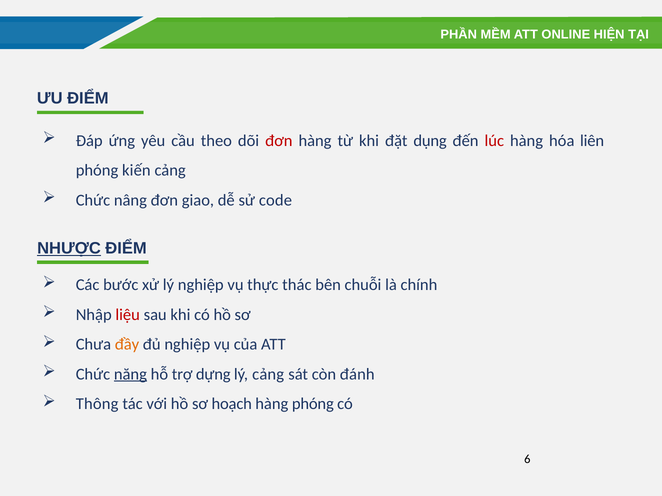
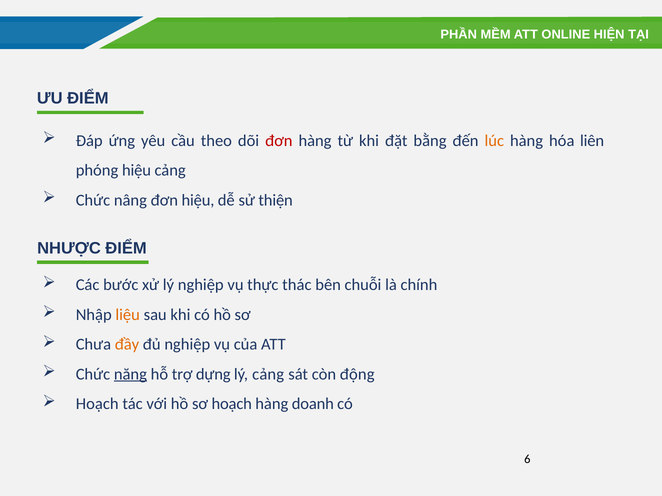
dụng: dụng -> bằng (430, 141)
lúc colour: red -> orange (494, 141)
phóng kiến: kiến -> hiệu (137, 171)
đơn giao: giao -> hiệu (198, 200)
code: code -> thiện (276, 200)
NHƯỢC underline: present -> none (69, 248)
liệu colour: red -> orange (128, 315)
đánh: đánh -> động (357, 375)
Thông: Thông -> Hoạch (97, 404)
hàng phóng: phóng -> doanh (313, 404)
